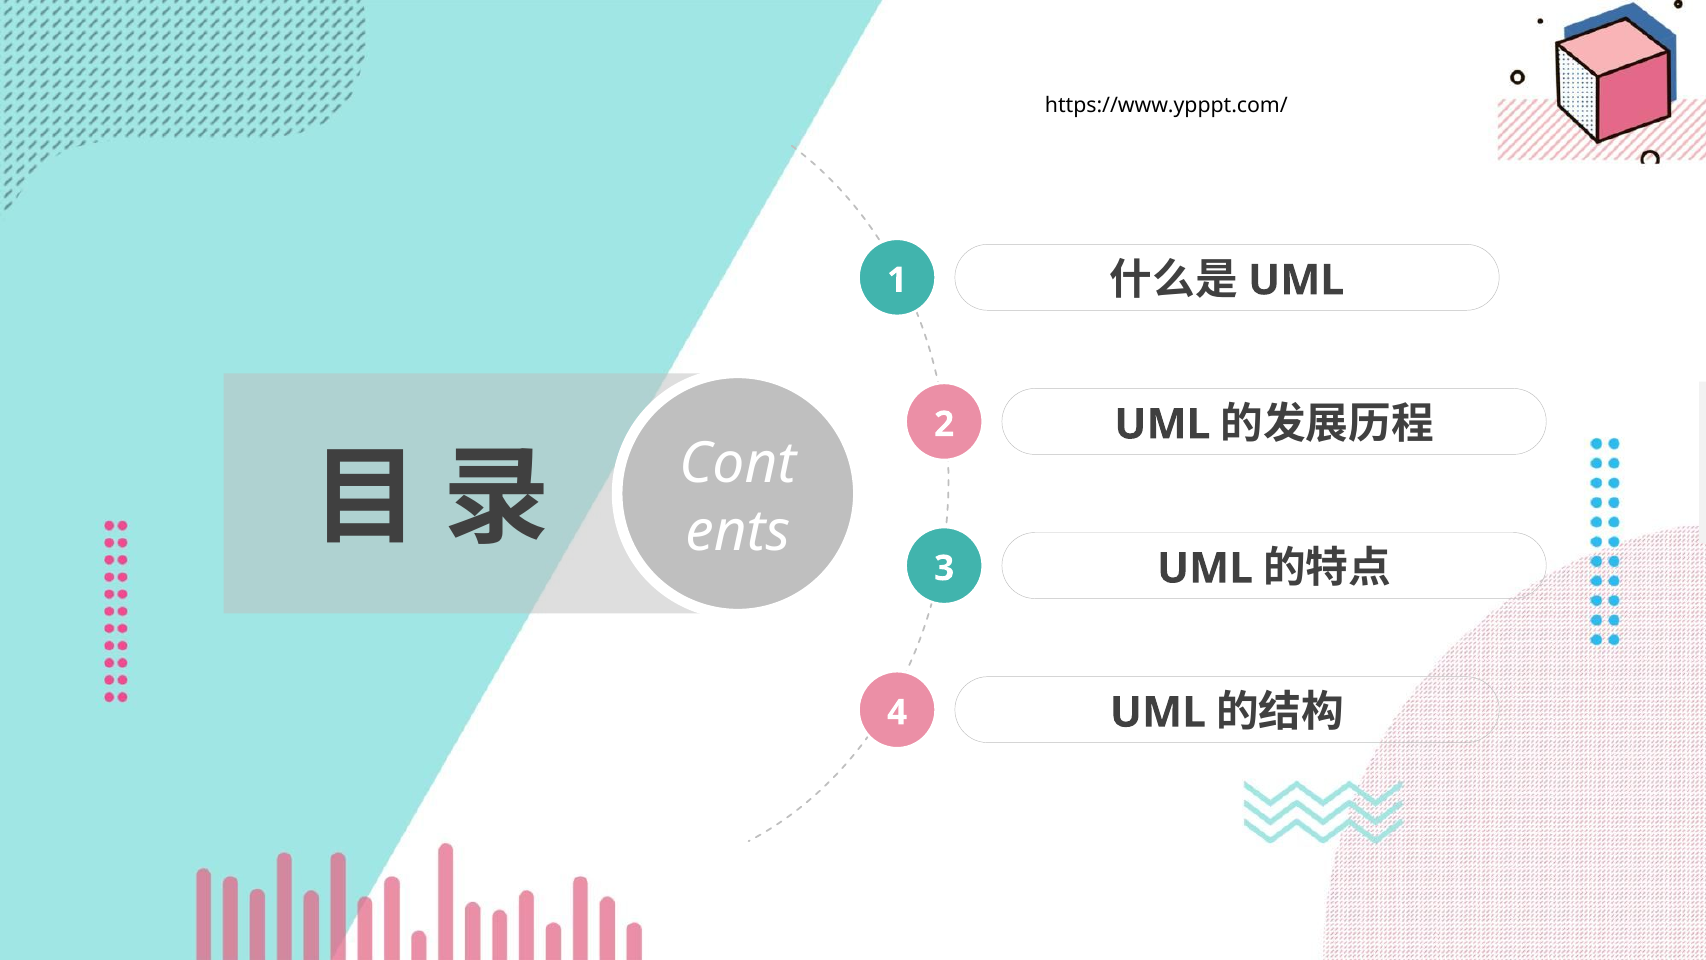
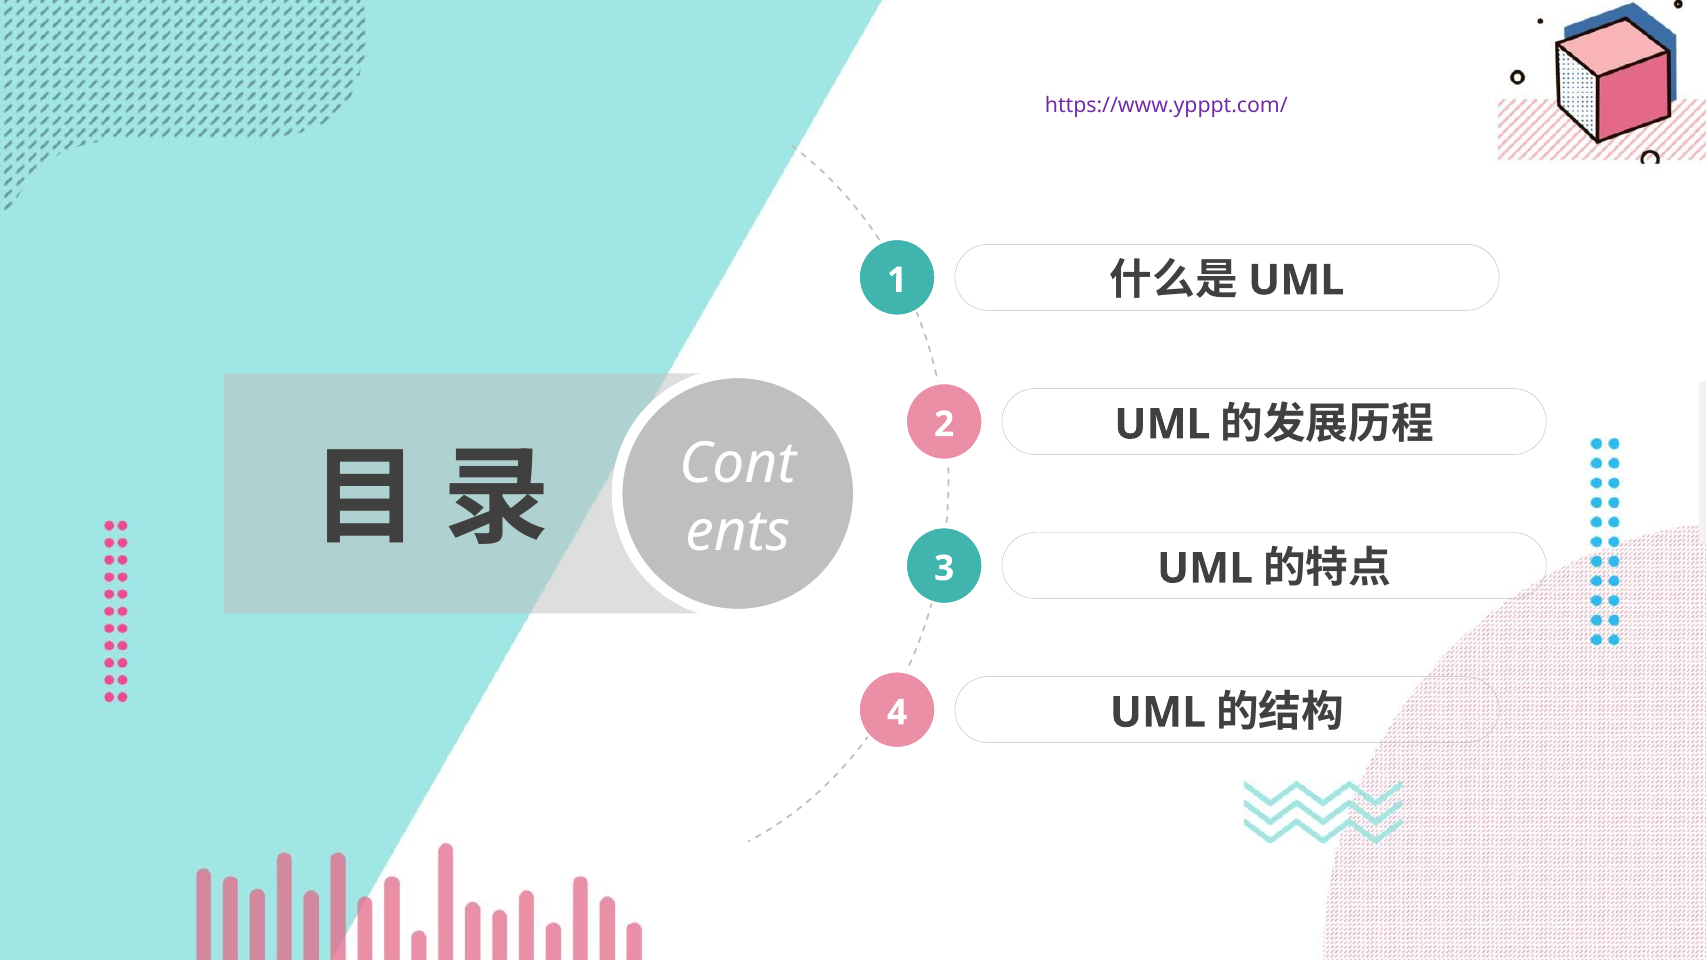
https://www.ypppt.com/ colour: black -> purple (1166, 105)
